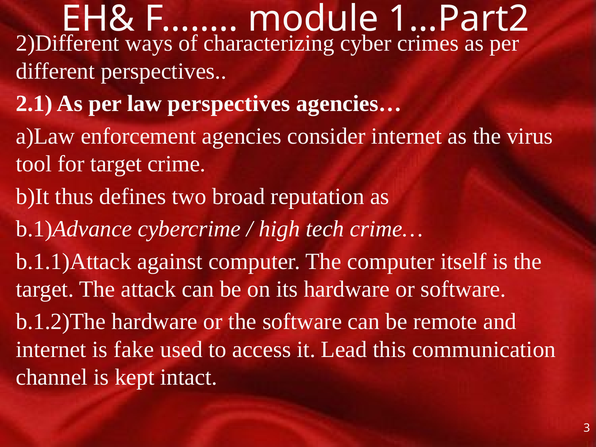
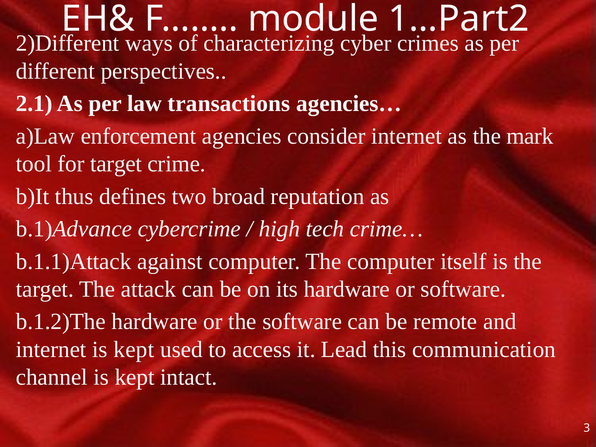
law perspectives: perspectives -> transactions (229, 104)
virus: virus -> mark (530, 136)
internet is fake: fake -> kept (134, 350)
